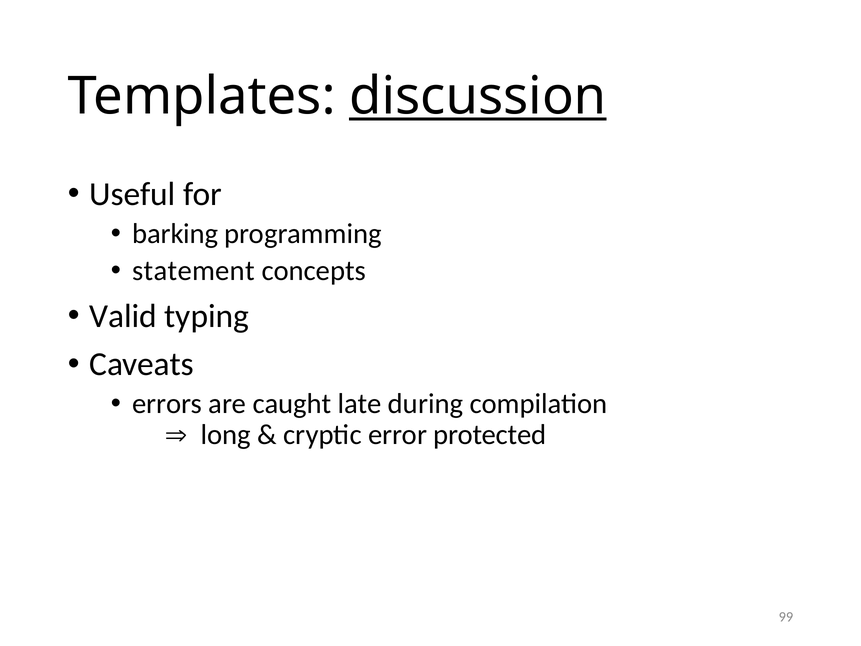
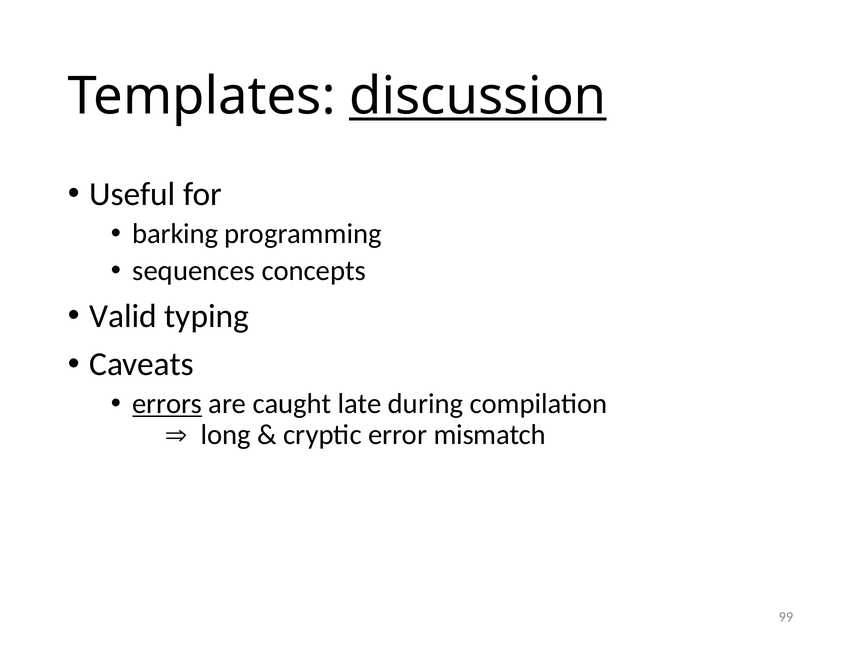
statement: statement -> sequences (194, 271)
errors underline: none -> present (167, 404)
protected: protected -> mismatch (490, 435)
